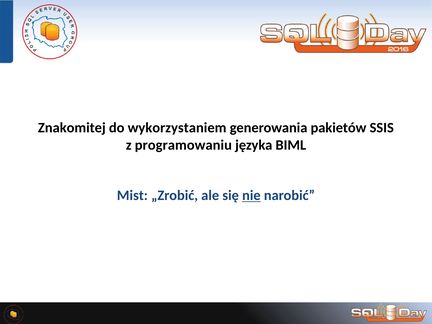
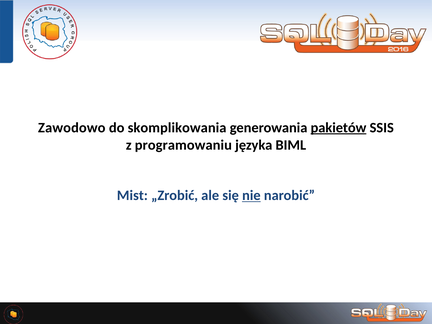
Znakomitej: Znakomitej -> Zawodowo (72, 128)
wykorzystaniem: wykorzystaniem -> skomplikowania (177, 128)
pakietów underline: none -> present (338, 128)
